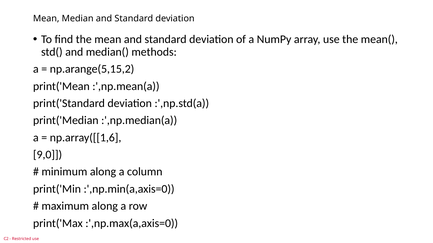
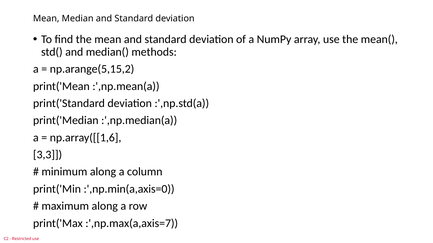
9,0: 9,0 -> 3,3 (48, 155)
:',np.max(a,axis=0: :',np.max(a,axis=0 -> :',np.max(a,axis=7 (132, 224)
